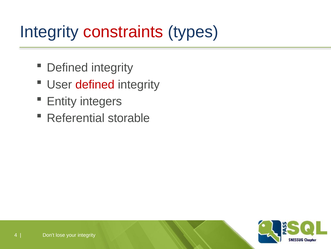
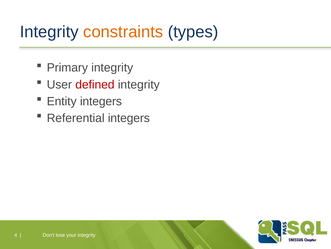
constraints colour: red -> orange (123, 32)
Defined: Defined -> Primary (67, 68)
Referential storable: storable -> integers (129, 118)
